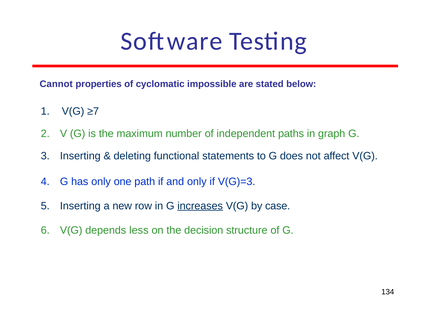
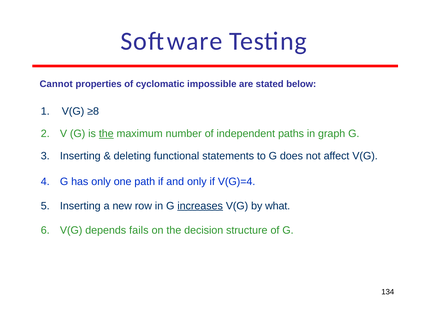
≥7: ≥7 -> ≥8 (93, 111)
the underline: none -> present (106, 134)
V(G)=3: V(G)=3 -> V(G)=4 (237, 182)
case: case -> what (278, 206)
less: less -> fails (139, 230)
